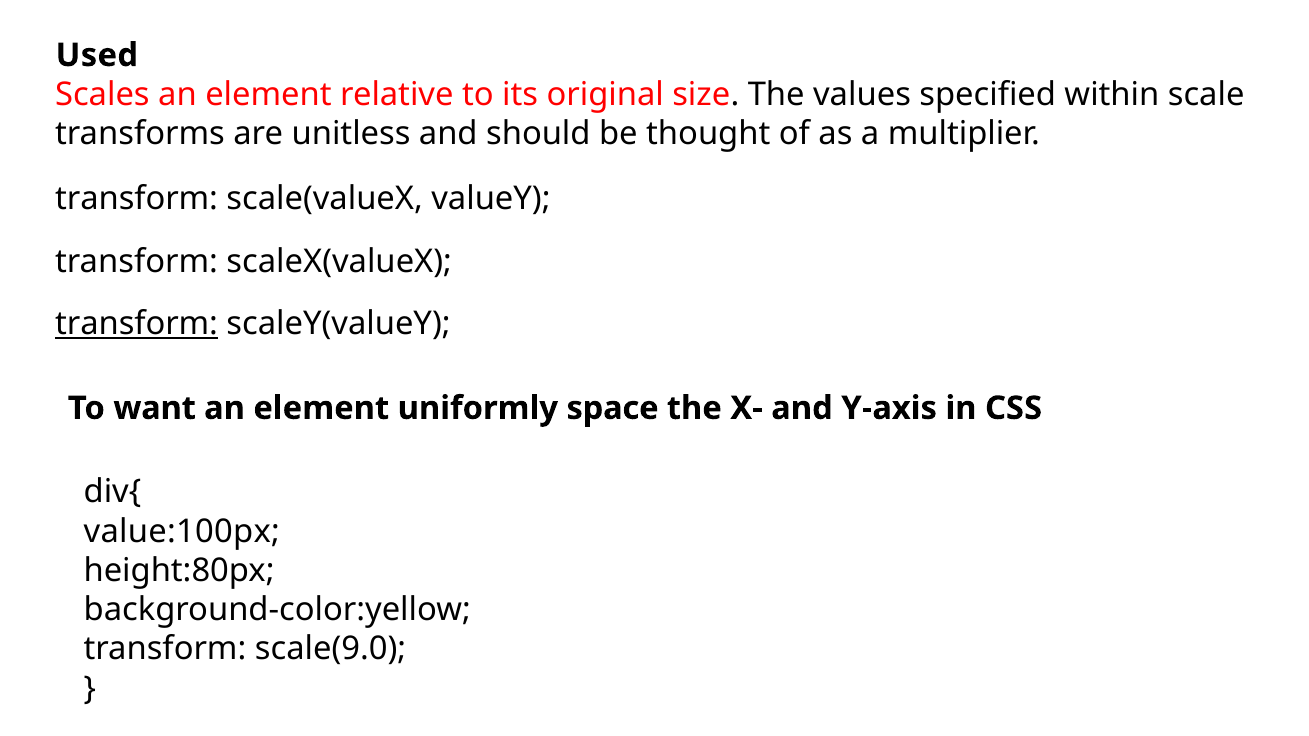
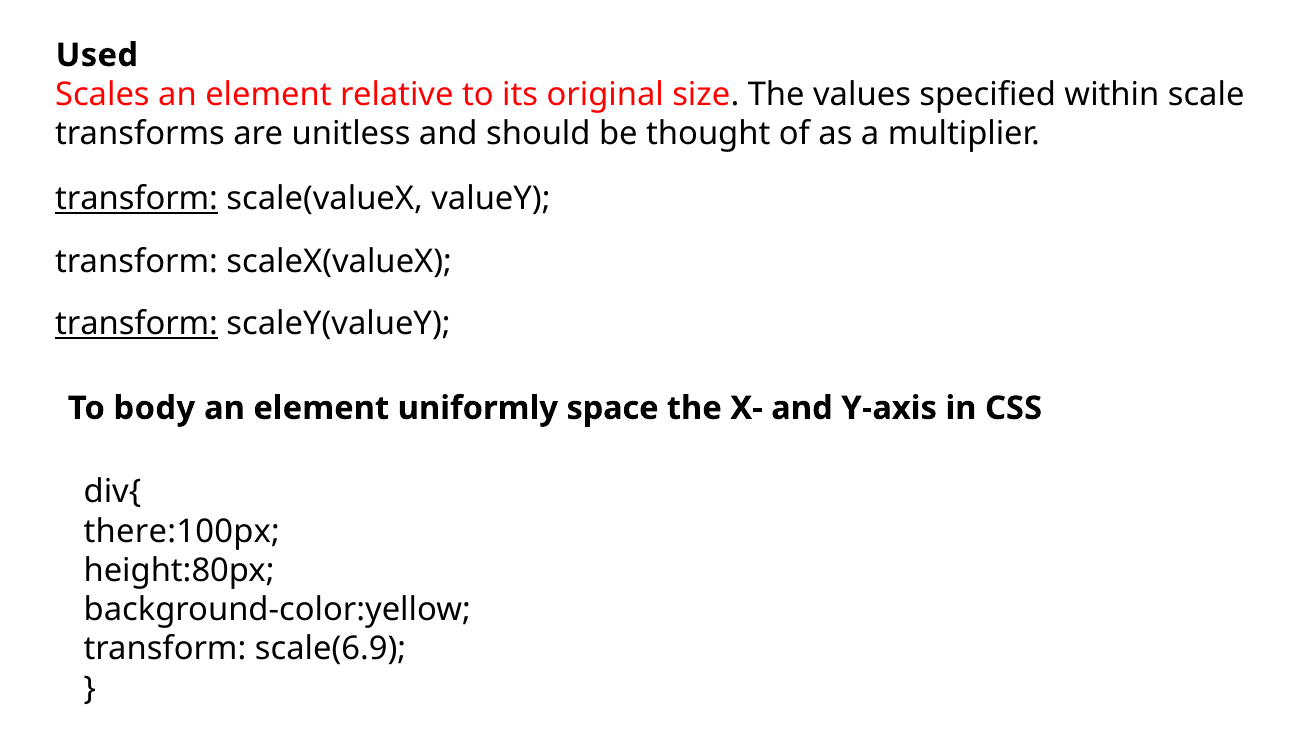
transform underline: none -> present (137, 199)
want: want -> body (154, 408)
value:100px: value:100px -> there:100px (182, 532)
scale(9.0: scale(9.0 -> scale(6.9 (331, 649)
